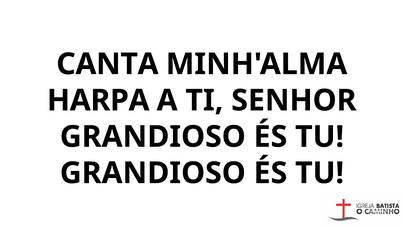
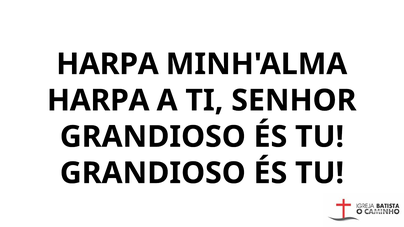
CANTA: CANTA -> HARPA (107, 64)
